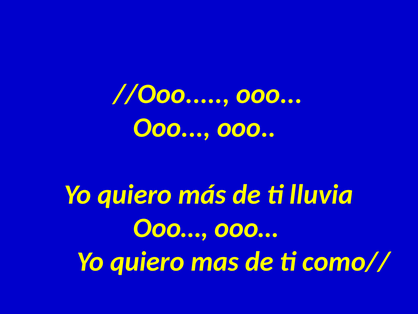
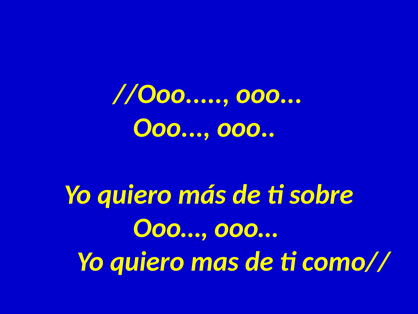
lluvia: lluvia -> sobre (322, 194)
